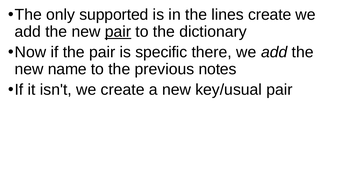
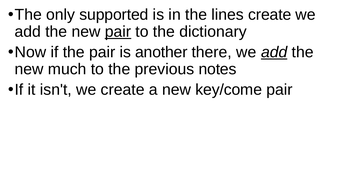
specific: specific -> another (161, 52)
add underline: none -> present (274, 52)
name: name -> much (67, 69)
key/usual: key/usual -> key/come (229, 90)
